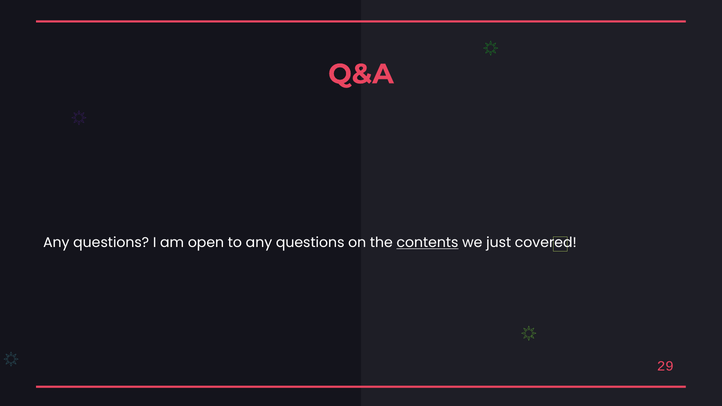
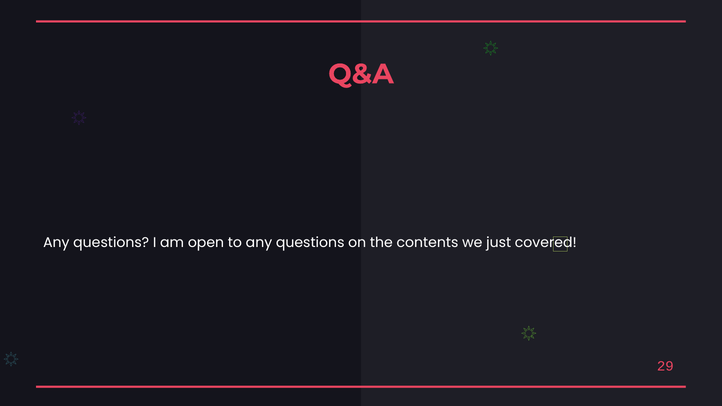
contents underline: present -> none (427, 243)
